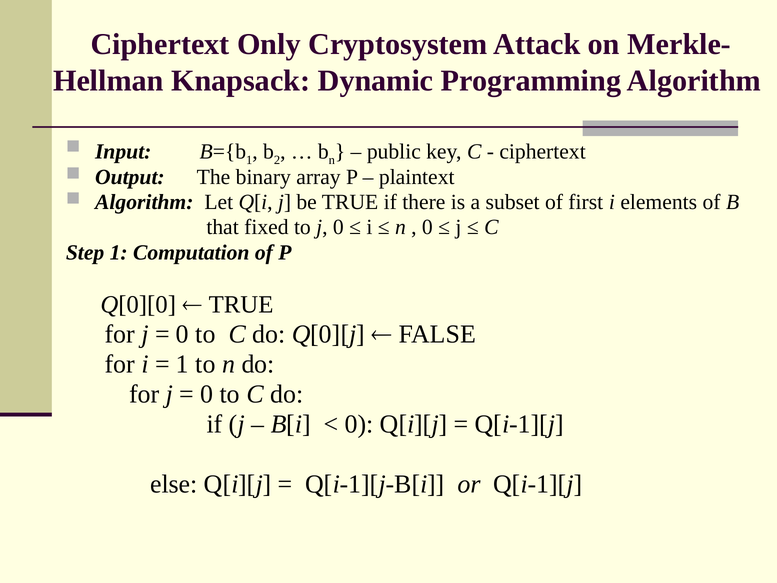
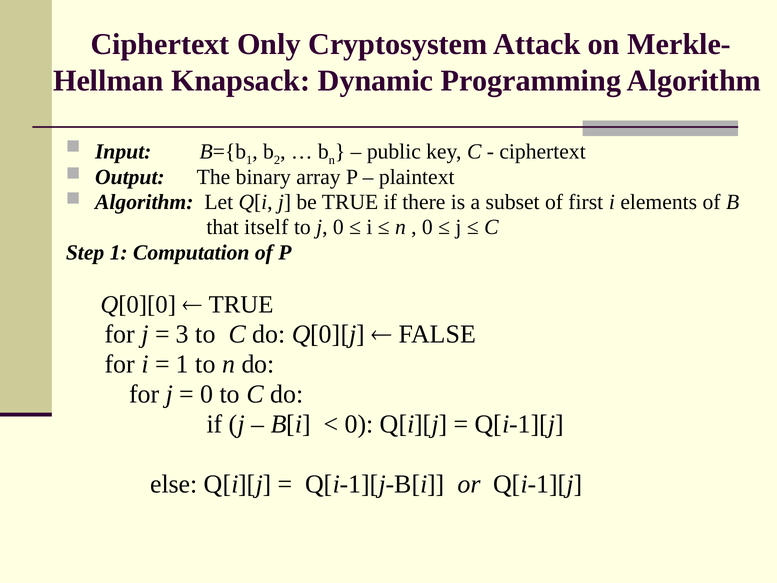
fixed: fixed -> itself (266, 227)
0: 0 -> 3 (182, 334)
